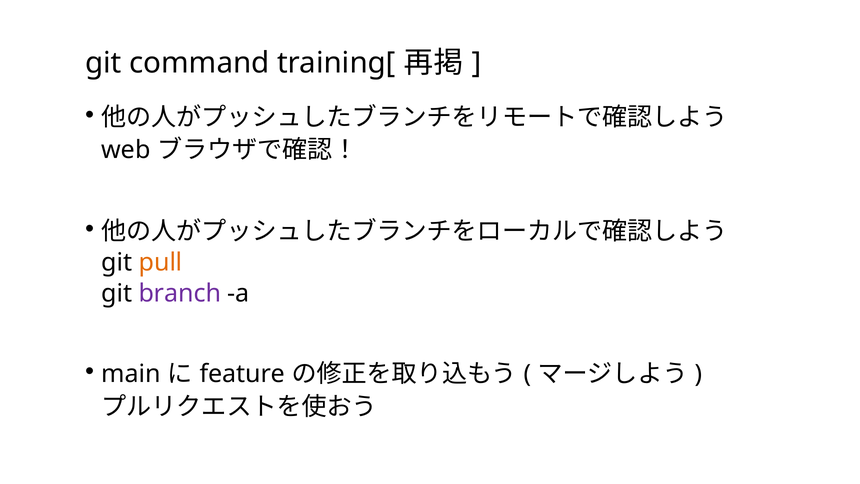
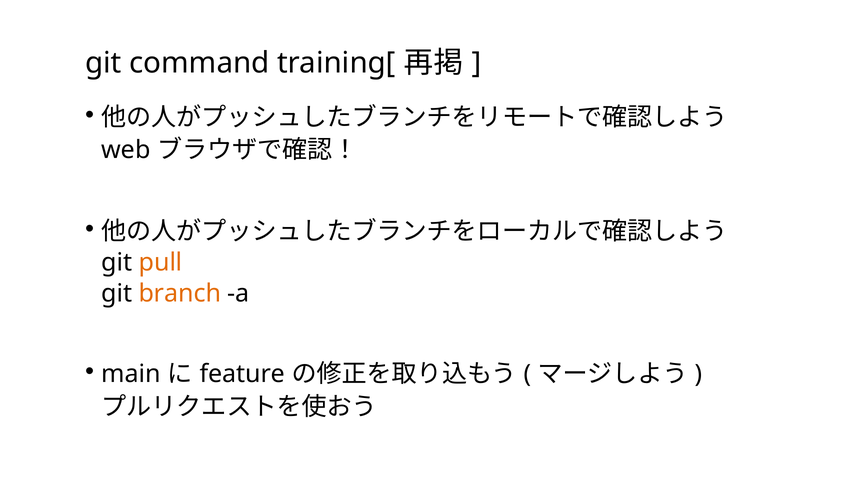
branch colour: purple -> orange (180, 293)
